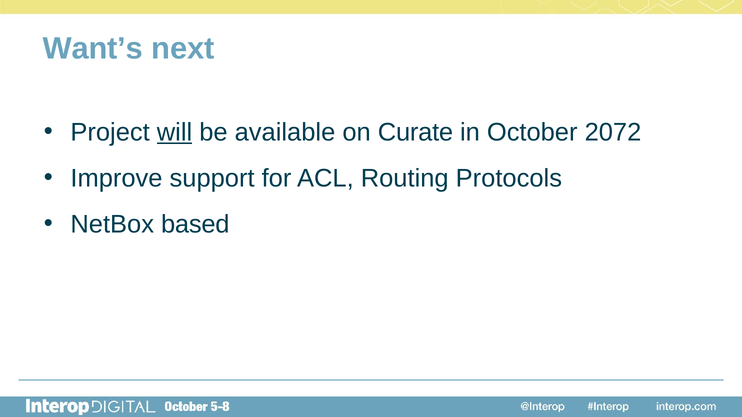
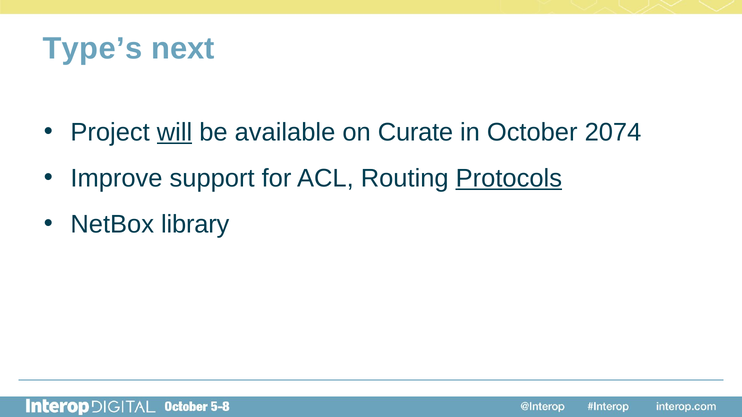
Want’s: Want’s -> Type’s (93, 48)
2072: 2072 -> 2074 (613, 133)
Protocols underline: none -> present (509, 178)
based: based -> library (195, 224)
